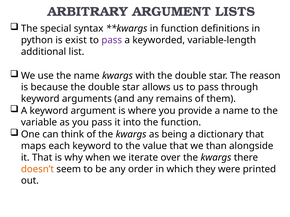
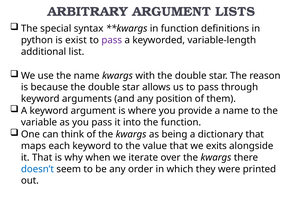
remains: remains -> position (174, 99)
than: than -> exits (216, 146)
doesn’t colour: orange -> blue (37, 169)
